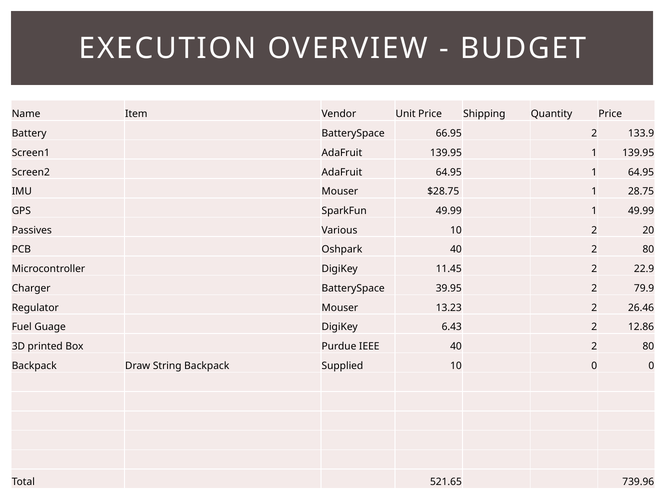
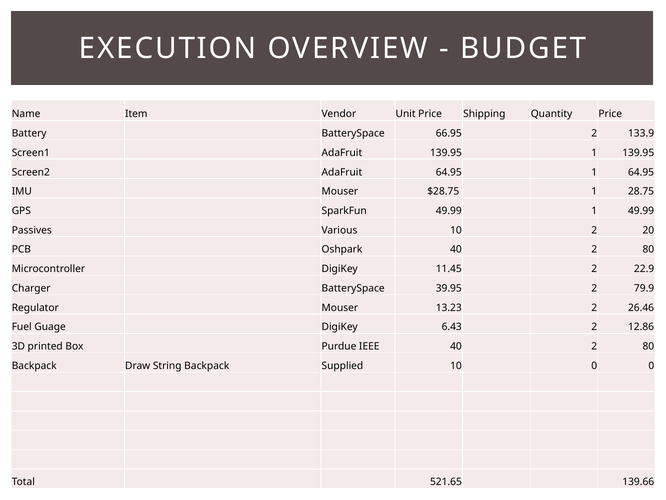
739.96: 739.96 -> 139.66 (638, 482)
